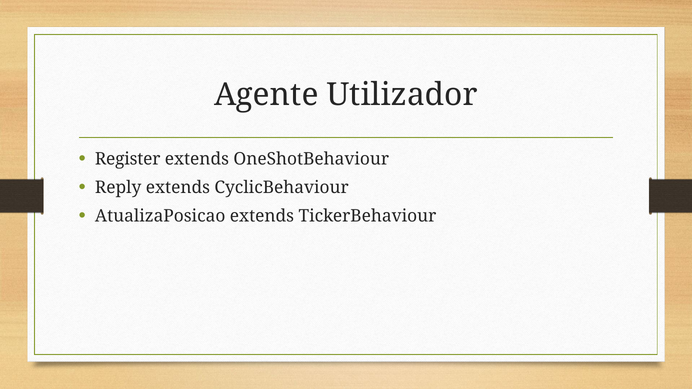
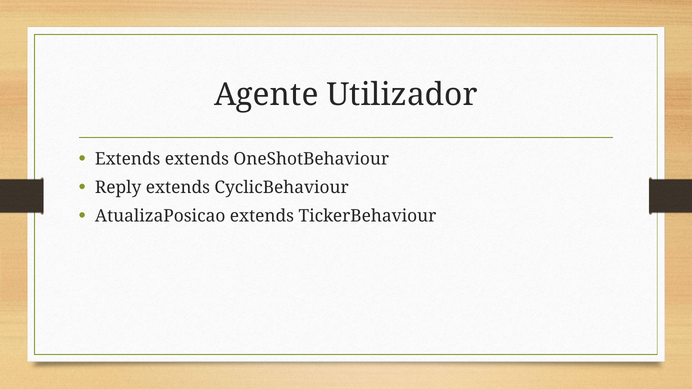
Register: Register -> Extends (128, 159)
